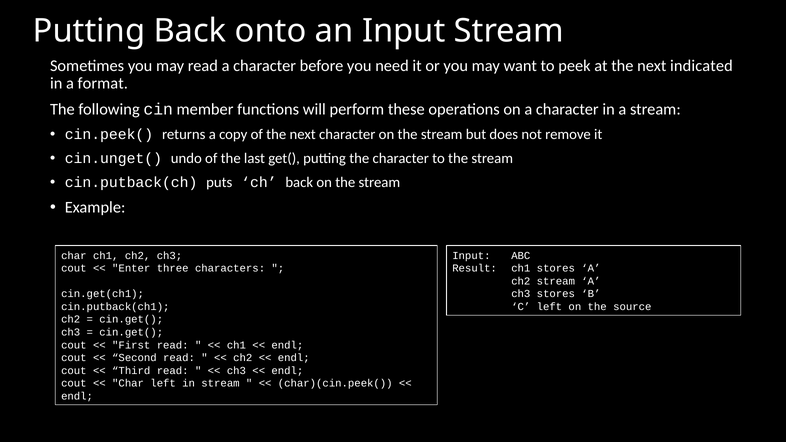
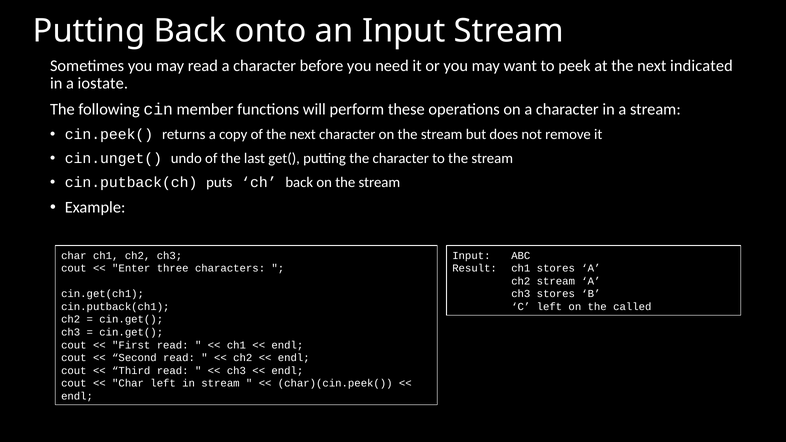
format: format -> iostate (103, 83)
source: source -> called (632, 307)
